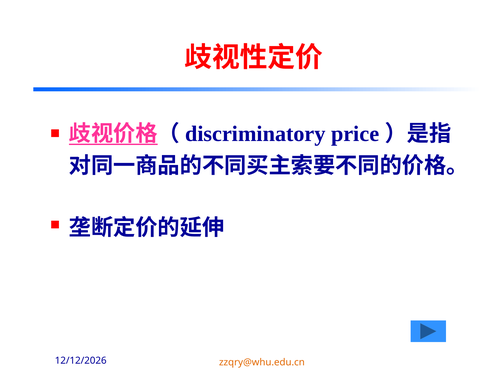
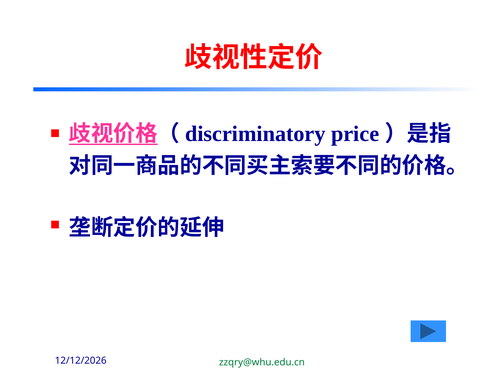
zzqry@whu.edu.cn colour: orange -> green (262, 362)
